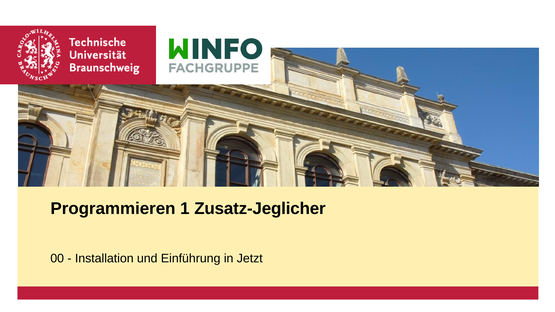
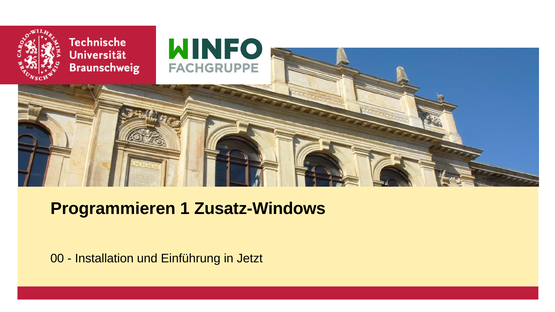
Zusatz-Jeglicher: Zusatz-Jeglicher -> Zusatz-Windows (260, 209)
